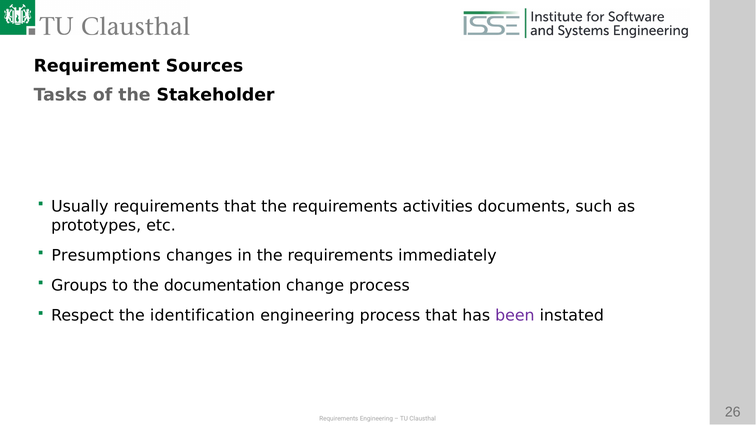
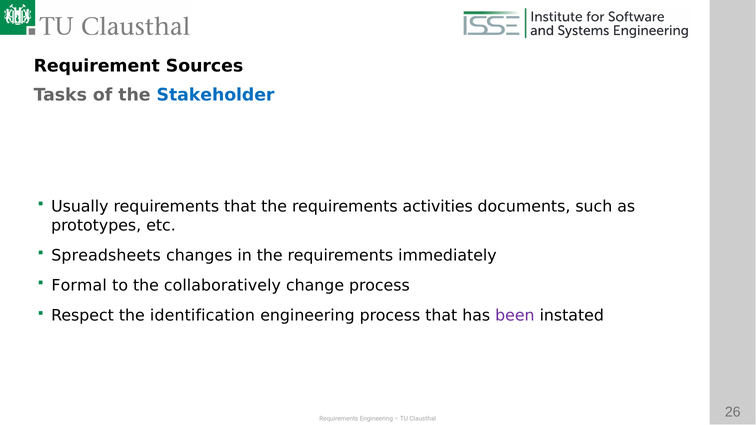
Stakeholder colour: black -> blue (216, 95)
Presumptions: Presumptions -> Spreadsheets (106, 256)
Groups: Groups -> Formal (79, 286)
documentation: documentation -> collaboratively (222, 286)
